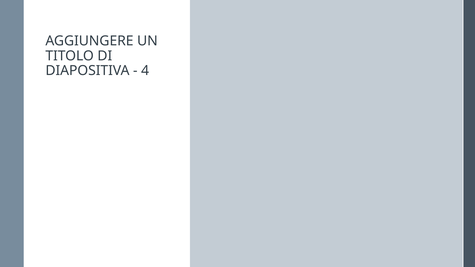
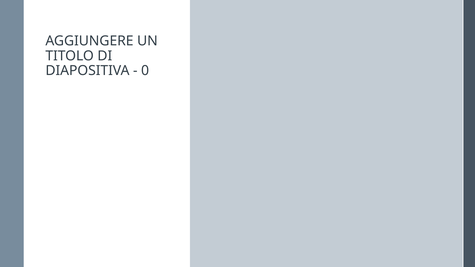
4: 4 -> 0 (145, 71)
